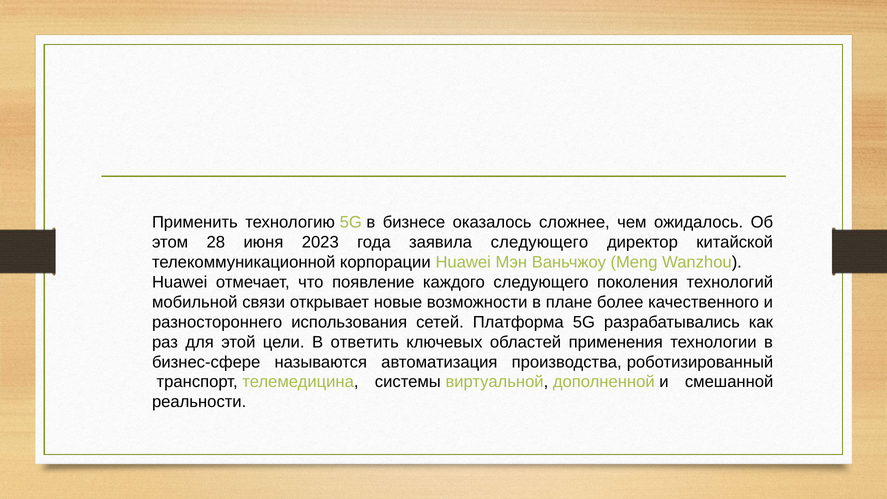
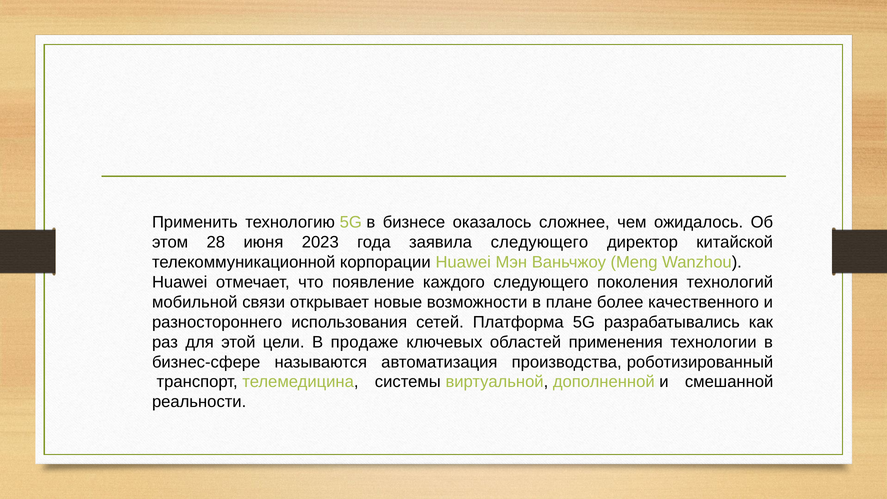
ответить: ответить -> продаже (365, 342)
